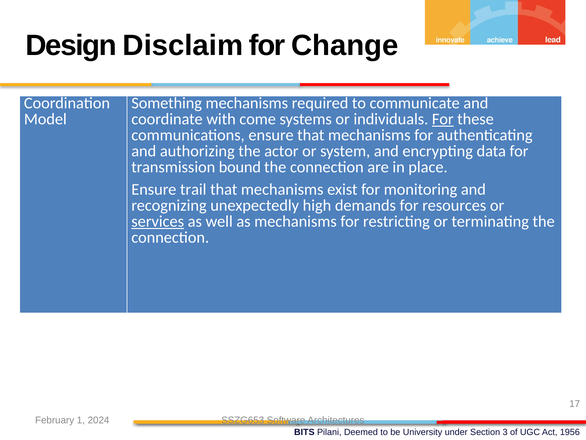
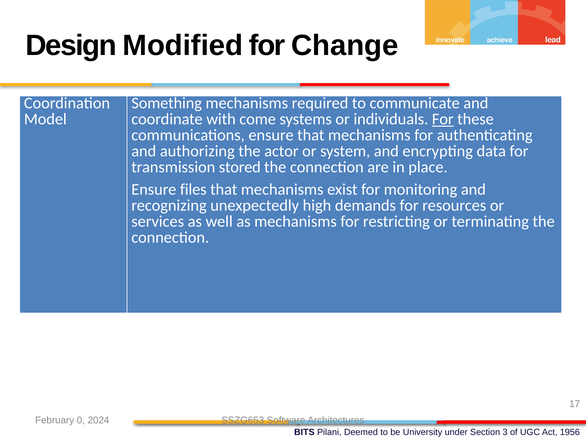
Disclaim: Disclaim -> Modified (183, 45)
bound: bound -> stored (240, 167)
trail: trail -> files (193, 189)
services underline: present -> none (158, 221)
1: 1 -> 0 (81, 420)
